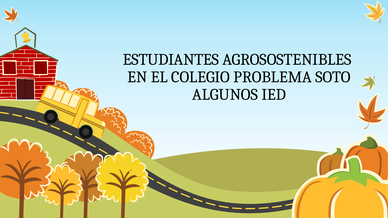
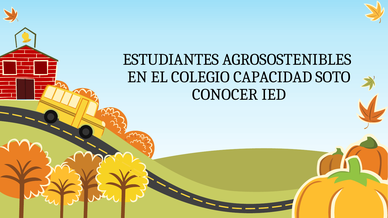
PROBLEMA: PROBLEMA -> CAPACIDAD (273, 77)
ALGUNOS: ALGUNOS -> CONOCER (225, 95)
